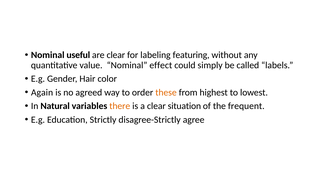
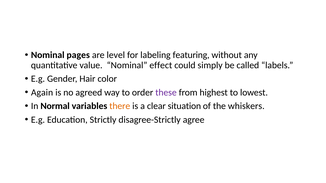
useful: useful -> pages (78, 55)
are clear: clear -> level (116, 55)
these colour: orange -> purple (166, 93)
Natural: Natural -> Normal (55, 106)
frequent: frequent -> whiskers (246, 106)
